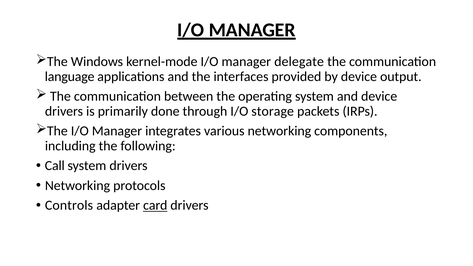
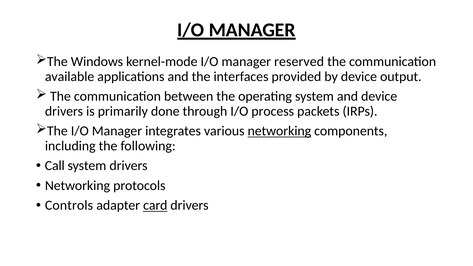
delegate: delegate -> reserved (299, 62)
language: language -> available (70, 77)
storage: storage -> process (273, 111)
networking underline: none -> present (279, 131)
